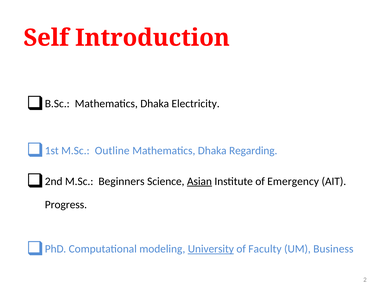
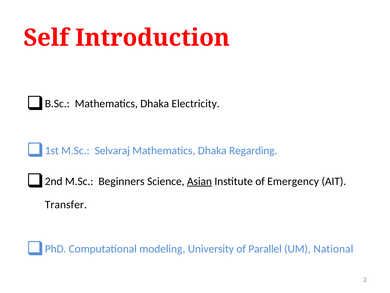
Outline: Outline -> Selvaraj (112, 150)
Progress: Progress -> Transfer (66, 204)
University underline: present -> none (211, 249)
Faculty: Faculty -> Parallel (265, 249)
Business: Business -> National (333, 249)
